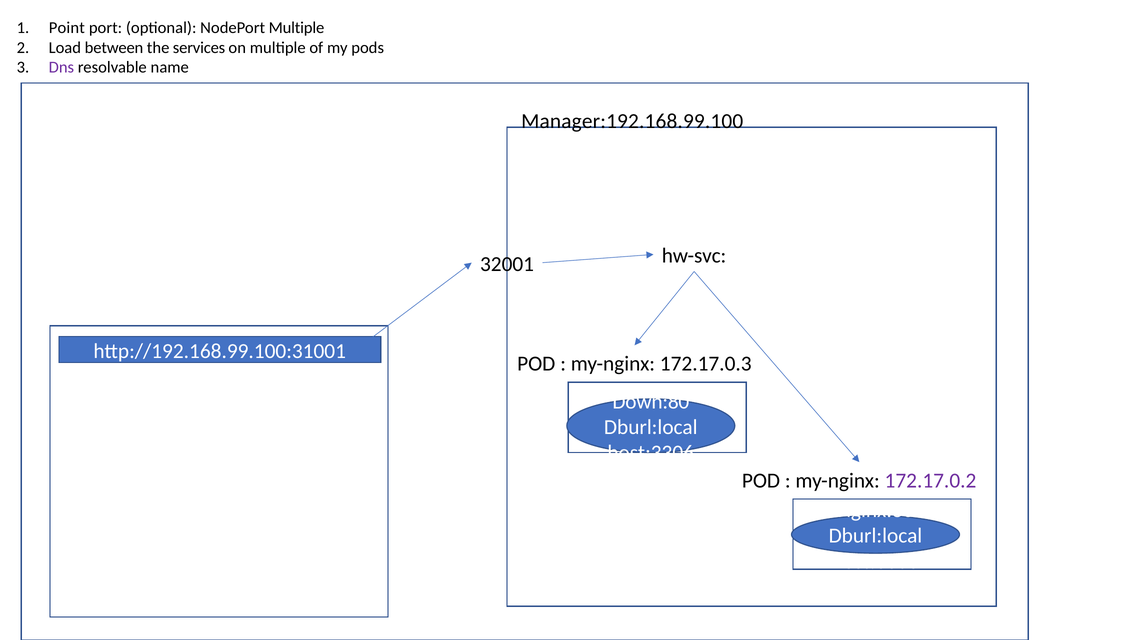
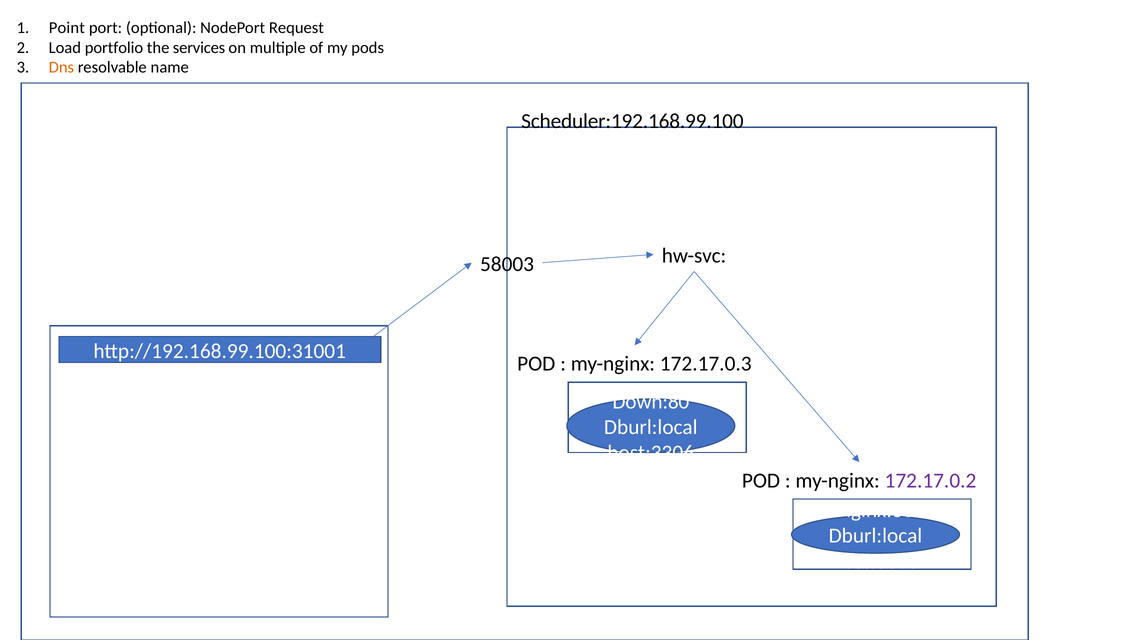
NodePort Multiple: Multiple -> Request (296, 28)
between: between -> portfolio (114, 48)
Dns colour: purple -> orange (61, 67)
Manager:192.168.99.100: Manager:192.168.99.100 -> Scheduler:192.168.99.100 (632, 121)
32001: 32001 -> 58003 (507, 264)
